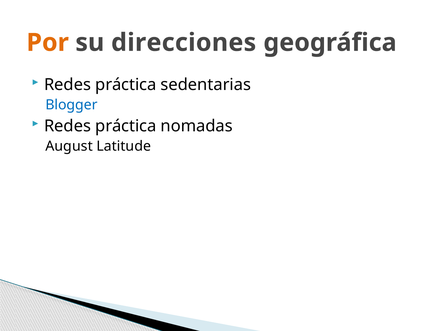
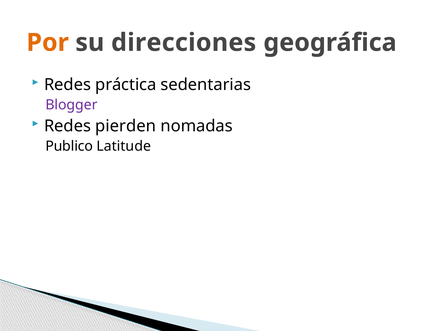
Blogger colour: blue -> purple (72, 105)
práctica: práctica -> pierden (126, 126)
August: August -> Publico (69, 146)
